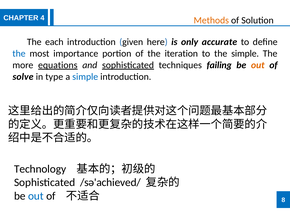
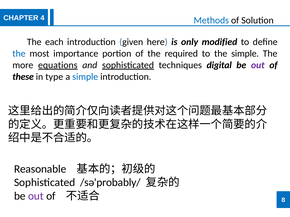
Methods colour: orange -> blue (211, 20)
accurate: accurate -> modified (220, 42)
iteration: iteration -> required (181, 54)
failing: failing -> digital (219, 65)
out colour: orange -> purple (258, 65)
solve: solve -> these (23, 77)
Technology: Technology -> Reasonable (40, 169)
/sə'achieved/: /sə'achieved/ -> /sə'probably/ (110, 183)
out colour: blue -> purple (36, 196)
